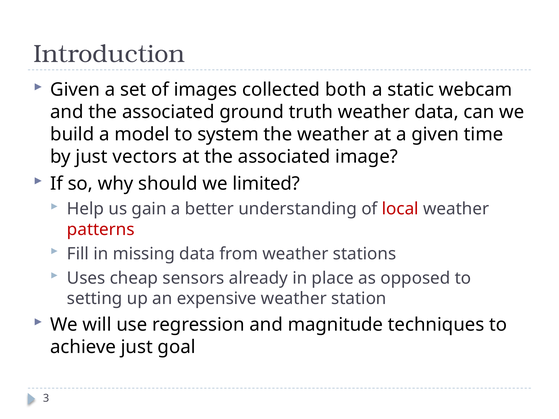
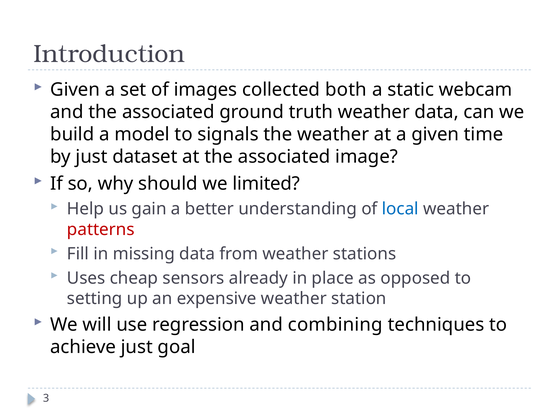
system: system -> signals (228, 135)
vectors: vectors -> dataset (145, 157)
local colour: red -> blue (400, 209)
magnitude: magnitude -> combining (335, 325)
